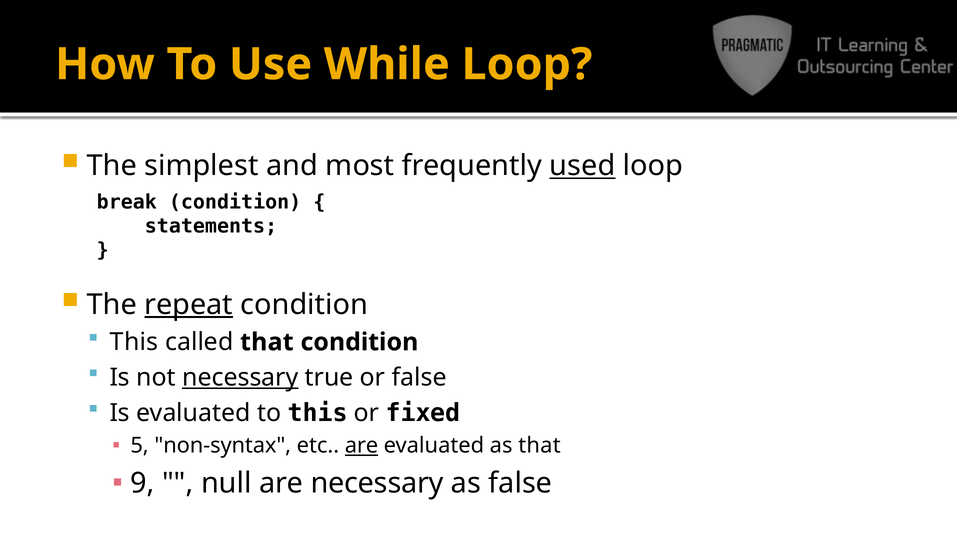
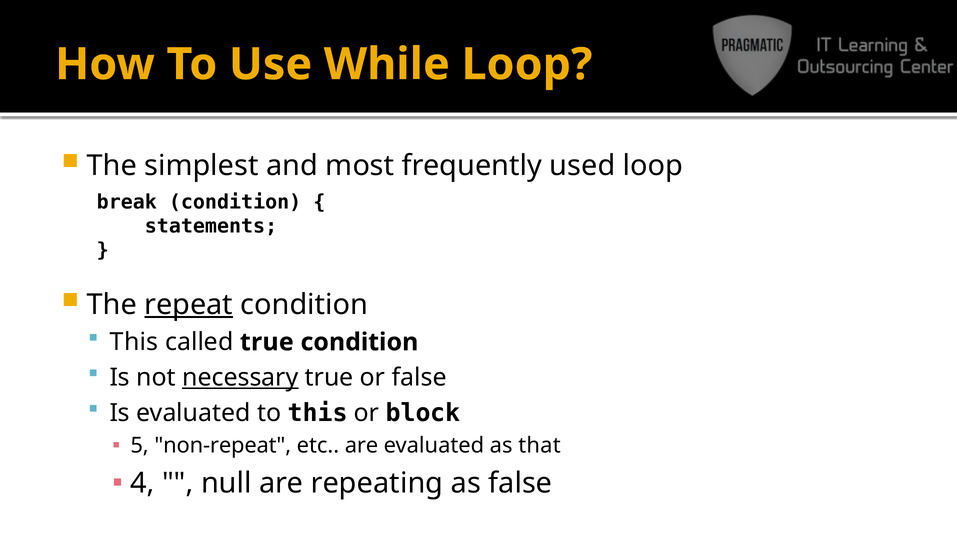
used underline: present -> none (582, 166)
called that: that -> true (267, 342)
fixed: fixed -> block (423, 413)
non-syntax: non-syntax -> non-repeat (223, 446)
are underline: present -> none (361, 446)
9: 9 -> 4 (143, 483)
are necessary: necessary -> repeating (377, 483)
